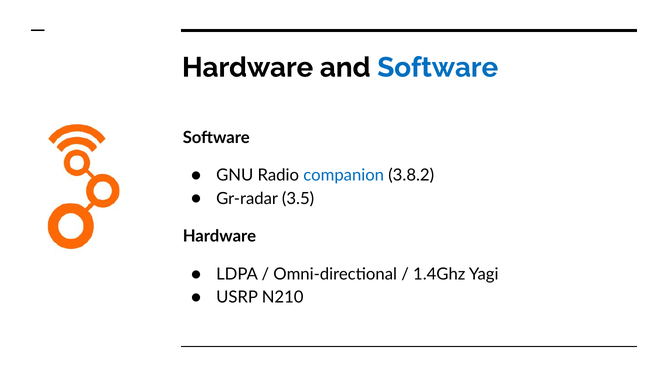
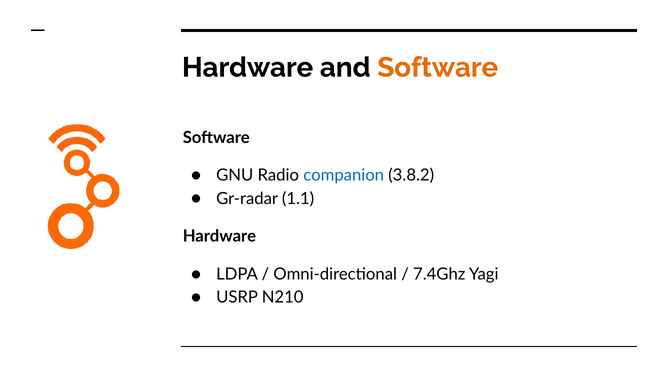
Software colour: blue -> orange (438, 67)
3.5: 3.5 -> 1.1 (298, 198)
1.4Ghz: 1.4Ghz -> 7.4Ghz (439, 274)
